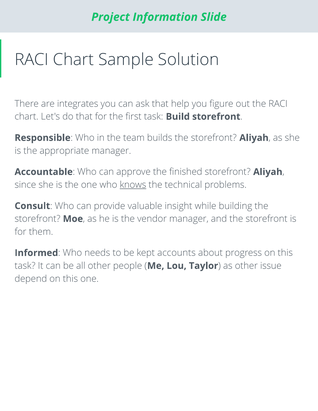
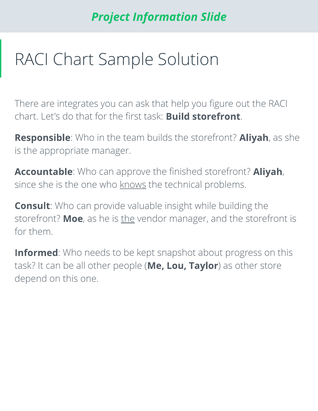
the underline: none -> present (128, 219)
accounts: accounts -> snapshot (177, 253)
issue: issue -> store (271, 266)
